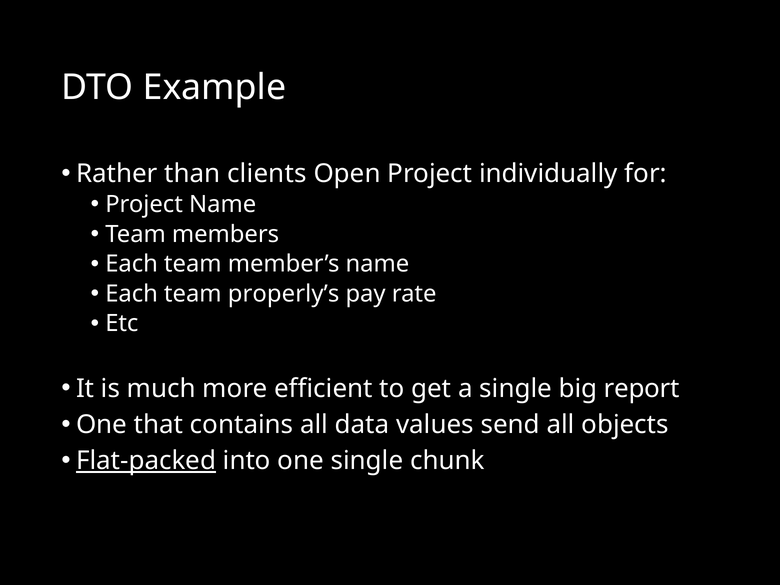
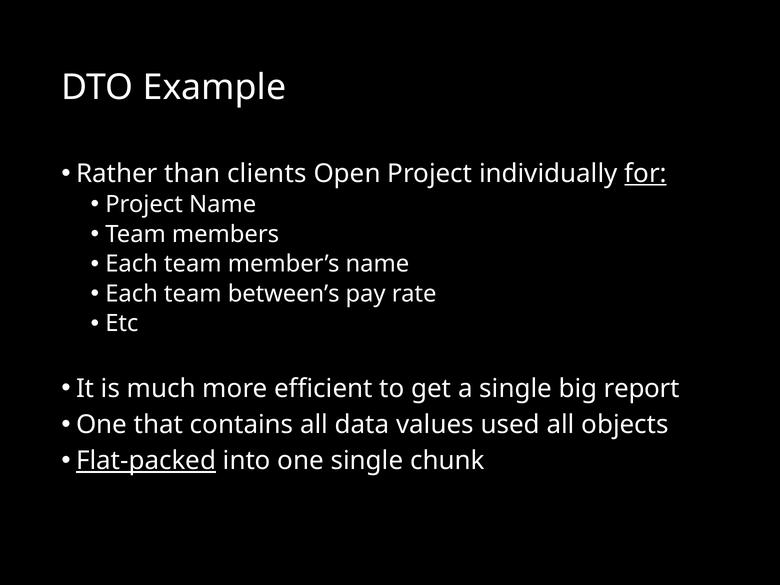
for underline: none -> present (646, 174)
properly’s: properly’s -> between’s (284, 294)
send: send -> used (510, 425)
